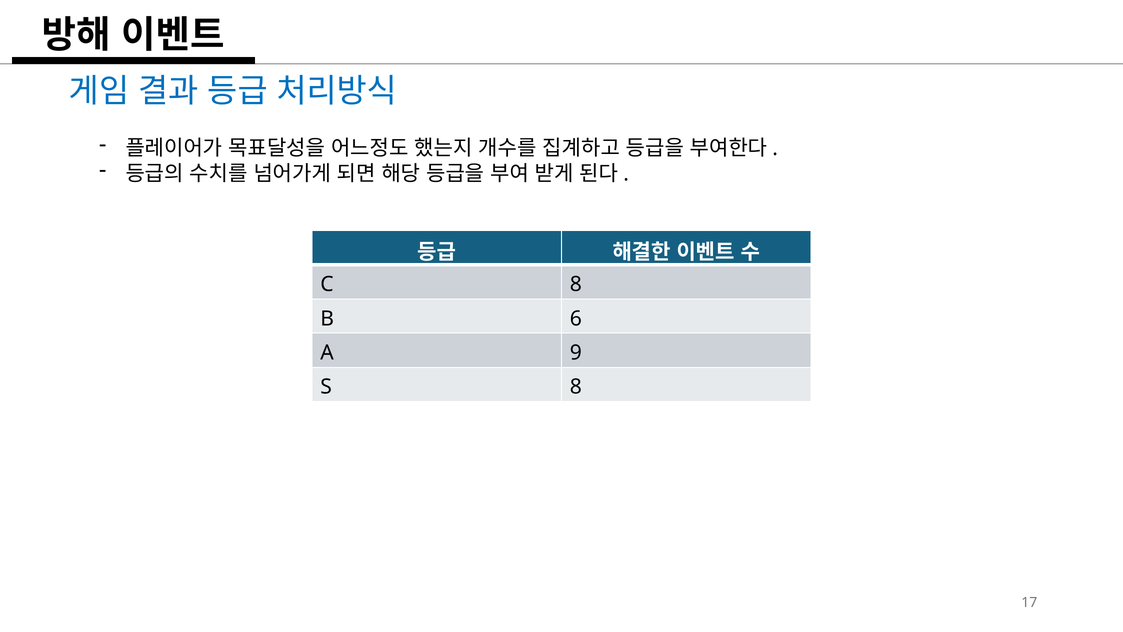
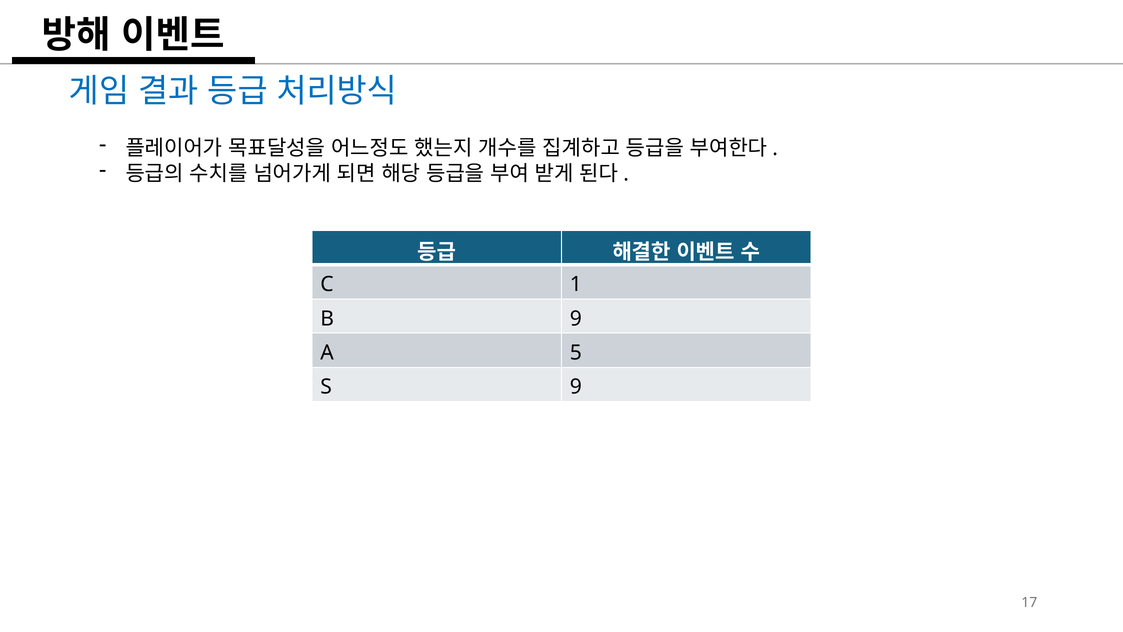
C 8: 8 -> 1 (576, 284)
B 6: 6 -> 9 (576, 318)
9: 9 -> 5 (576, 353)
S 8: 8 -> 9 (576, 387)
